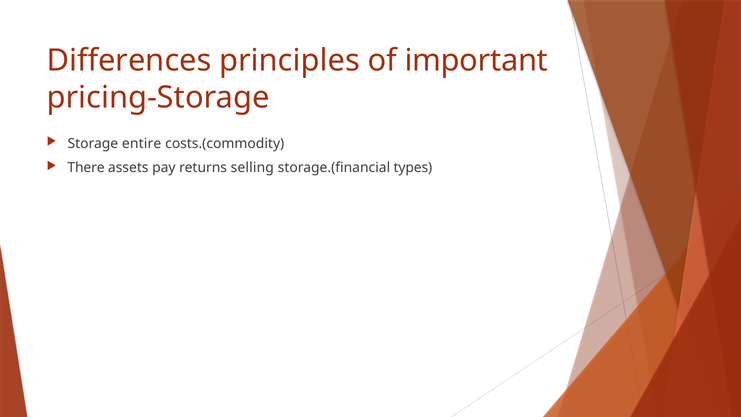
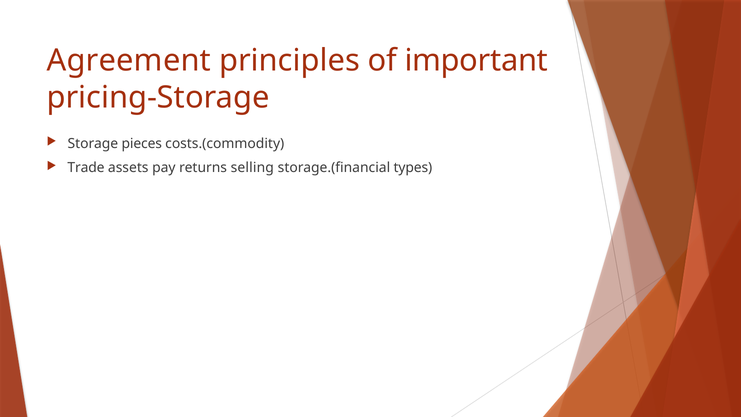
Differences: Differences -> Agreement (129, 60)
entire: entire -> pieces (142, 143)
There: There -> Trade (86, 168)
